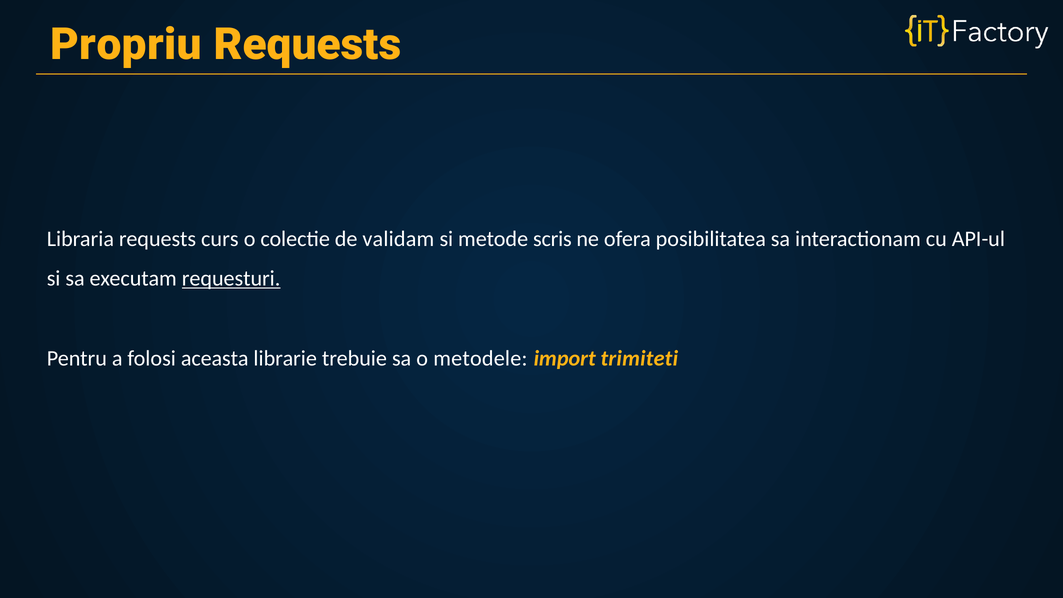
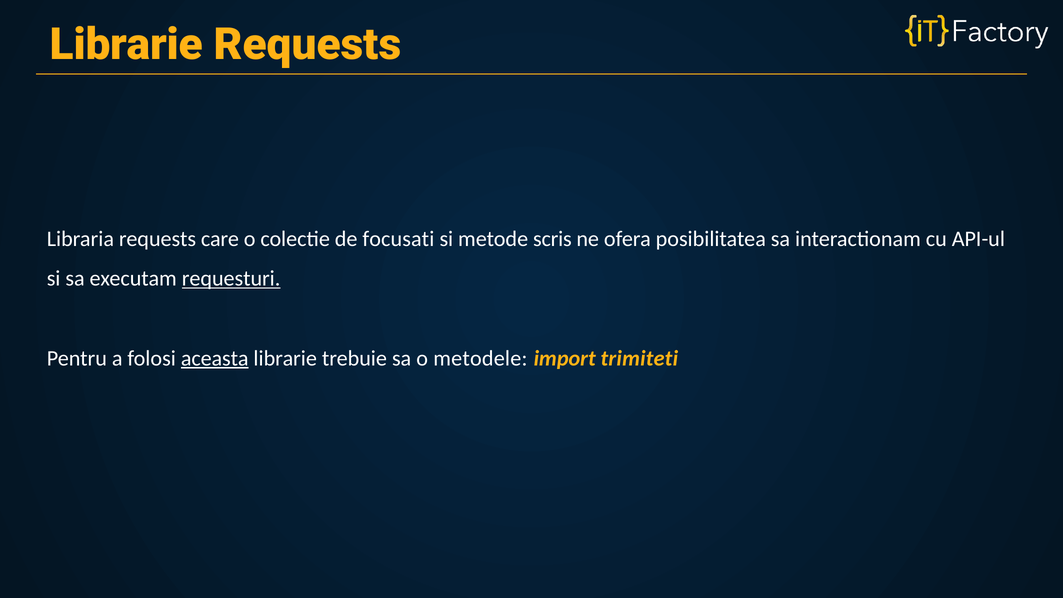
Propriu: Propriu -> Librarie (126, 44)
curs: curs -> care (220, 239)
validam: validam -> focusati (398, 239)
aceasta underline: none -> present (215, 358)
